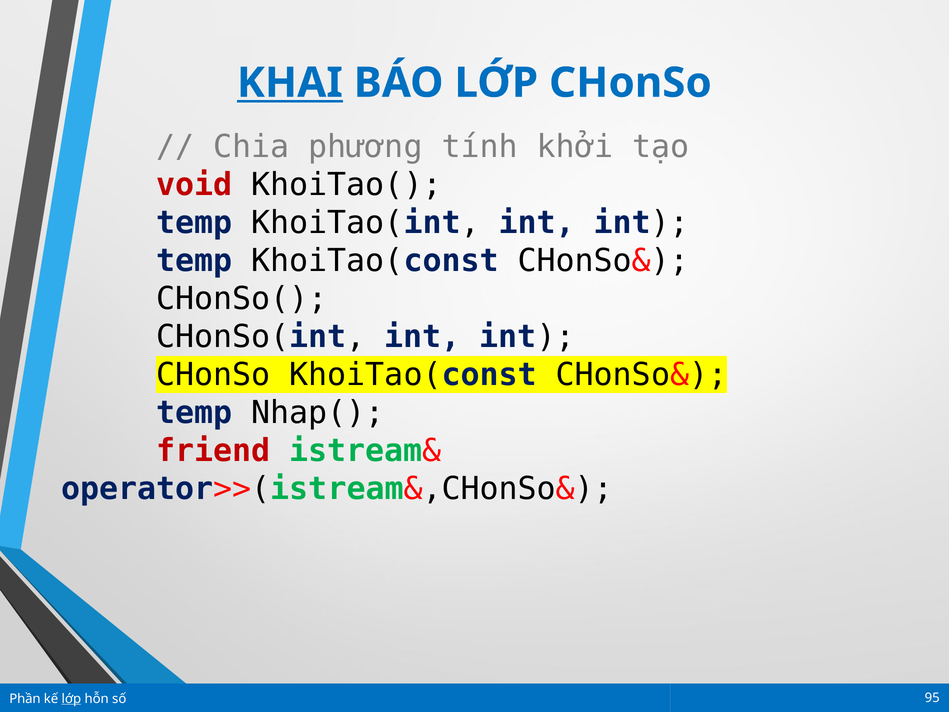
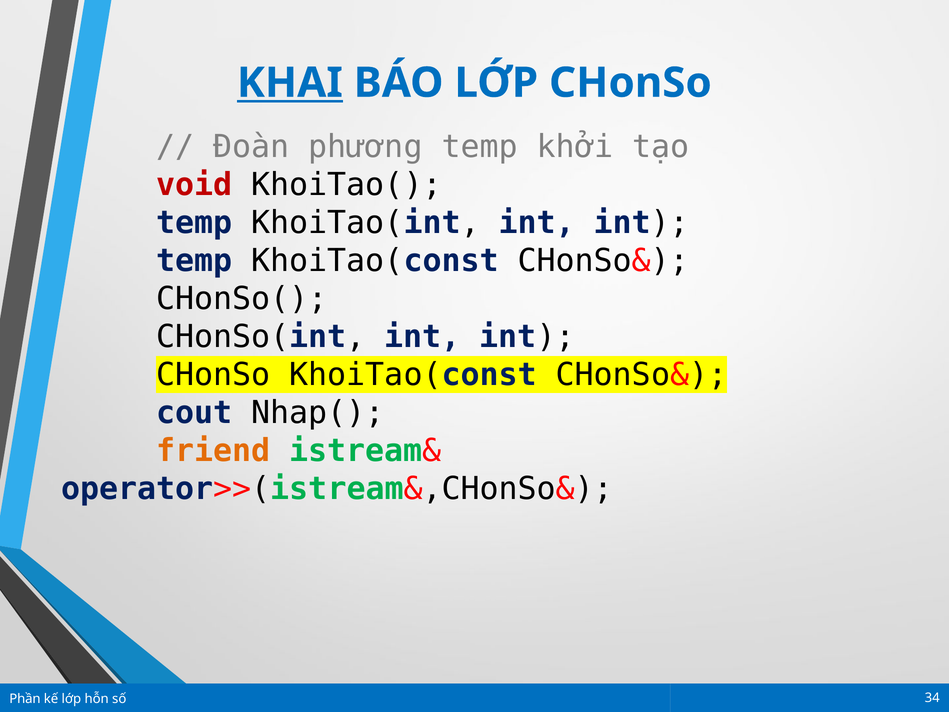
Chia: Chia -> Đoàn (251, 147)
phương tính: tính -> temp (480, 147)
temp: temp -> cout (194, 413)
friend colour: red -> orange (213, 451)
lớp underline: present -> none (71, 698)
95: 95 -> 34 (932, 697)
